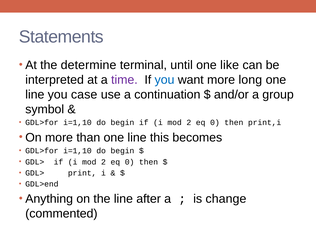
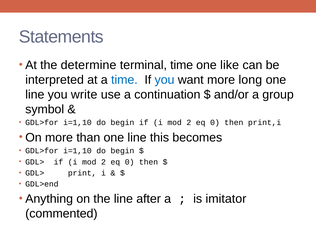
terminal until: until -> time (182, 65)
time colour: purple -> blue (124, 80)
case: case -> write (84, 95)
change: change -> imitator (226, 199)
